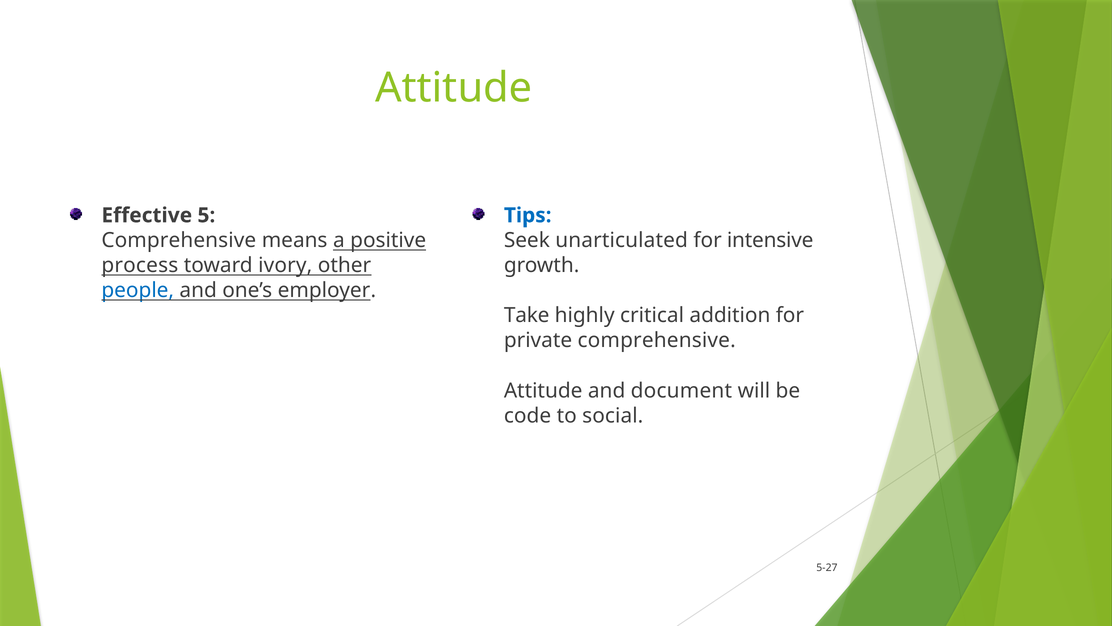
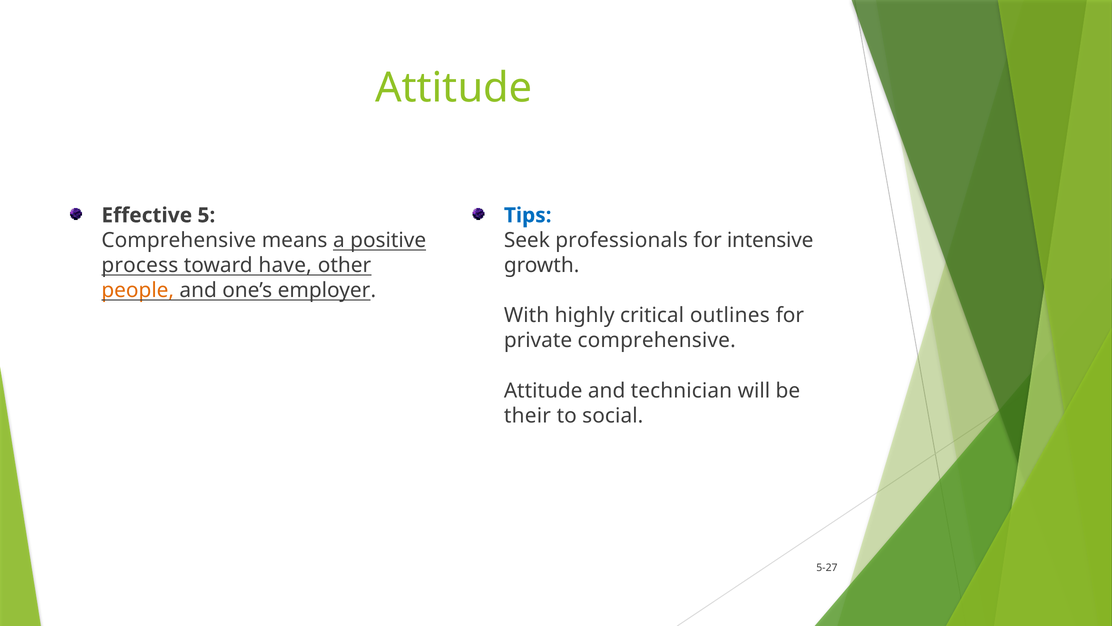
unarticulated: unarticulated -> professionals (622, 240)
ivory: ivory -> have (285, 265)
people colour: blue -> orange (138, 290)
Take: Take -> With (527, 315)
addition: addition -> outlines (730, 315)
document: document -> technician (681, 390)
code: code -> their (527, 415)
